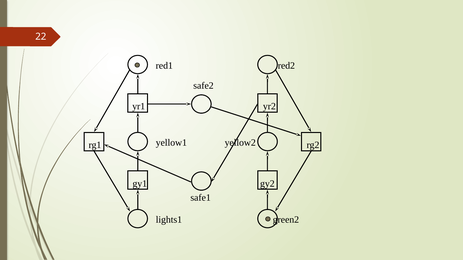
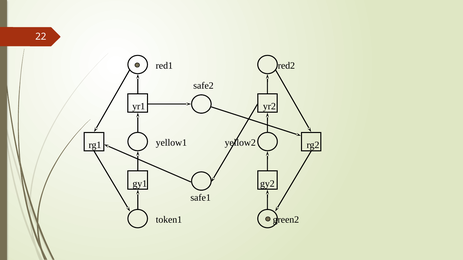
lights1: lights1 -> token1 (169, 220)
